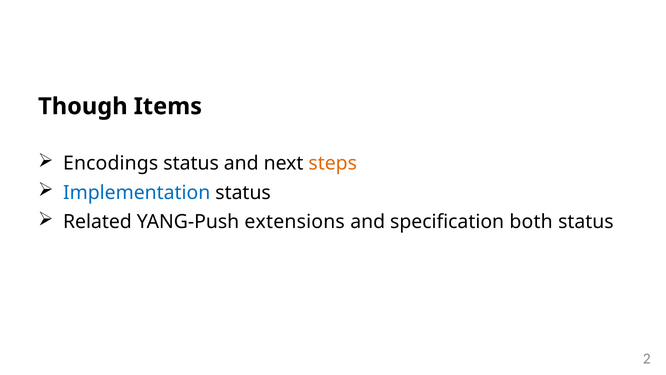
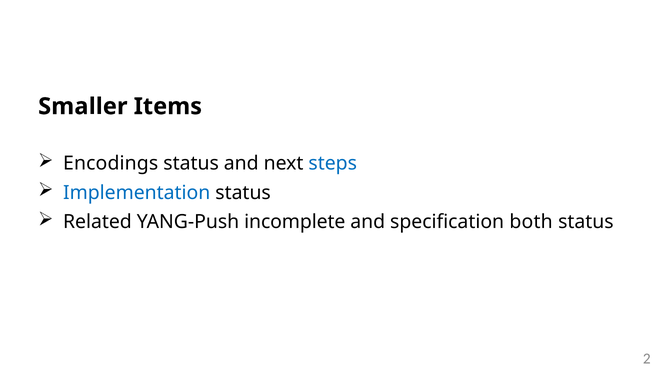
Though: Though -> Smaller (83, 106)
steps colour: orange -> blue (333, 163)
extensions: extensions -> incomplete (295, 222)
